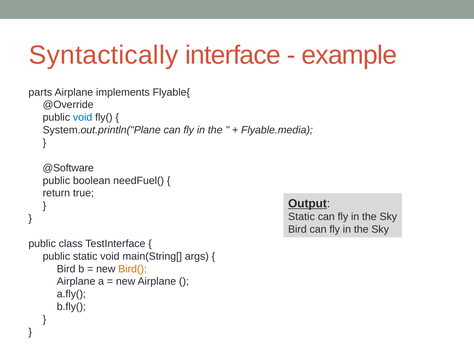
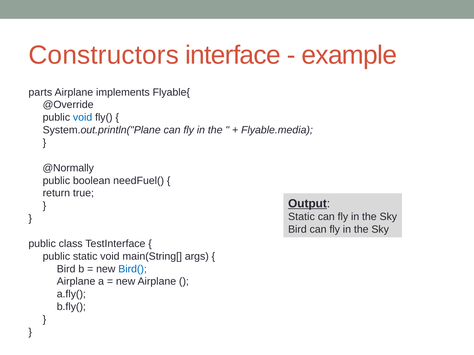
Syntactically: Syntactically -> Constructors (104, 55)
@Software: @Software -> @Normally (68, 168)
Bird( colour: orange -> blue (133, 269)
